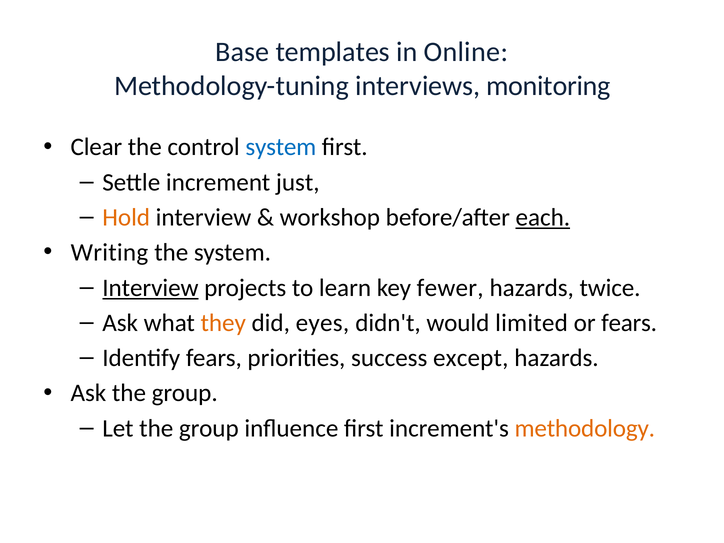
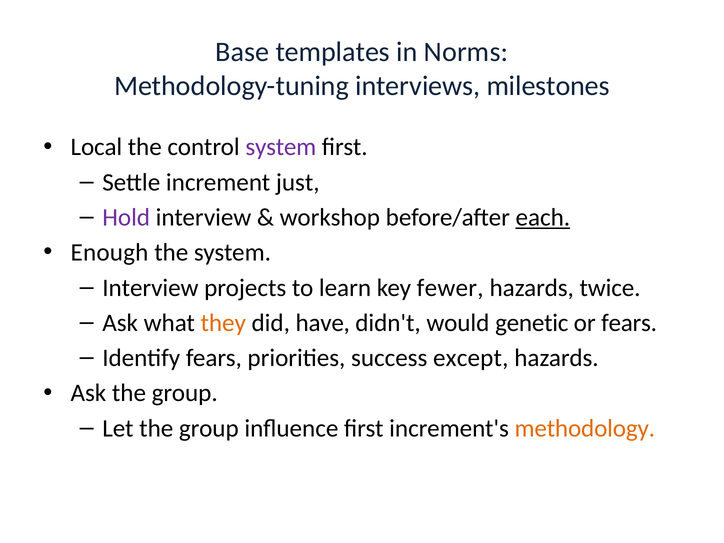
Online: Online -> Norms (466, 52)
monitoring: monitoring -> milestones (548, 86)
Clear: Clear -> Local (96, 147)
system colour: blue -> purple (281, 147)
Hold colour: orange -> purple (126, 217)
Writing: Writing -> Enough (109, 253)
Interview underline: present -> none (150, 288)
eyes: eyes -> have (323, 323)
limited: limited -> genetic (532, 323)
